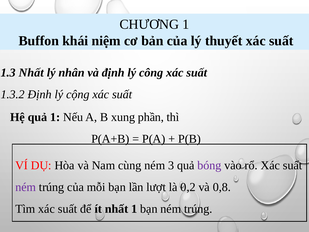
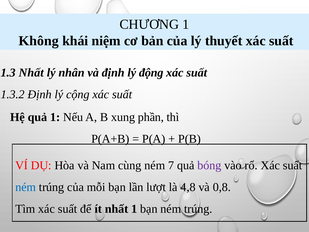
Buffon: Buffon -> Không (39, 41)
công: công -> động (151, 73)
3: 3 -> 7 (171, 165)
ném colour: purple -> blue (26, 187)
0,2: 0,2 -> 4,8 (188, 187)
